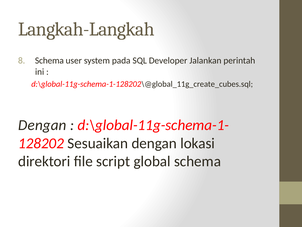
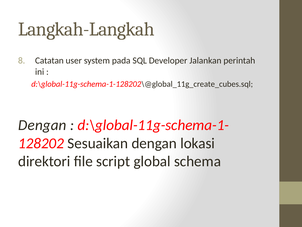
Schema: Schema -> Catatan (49, 61)
